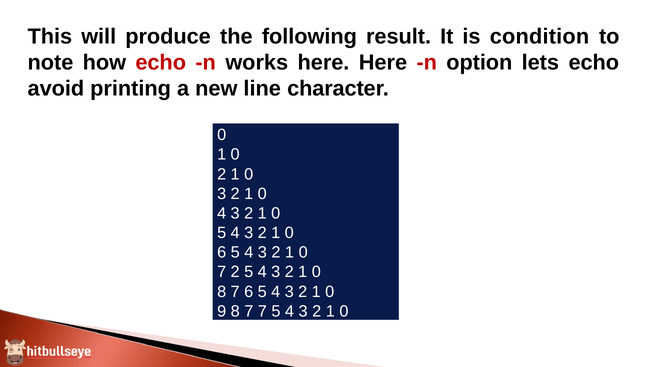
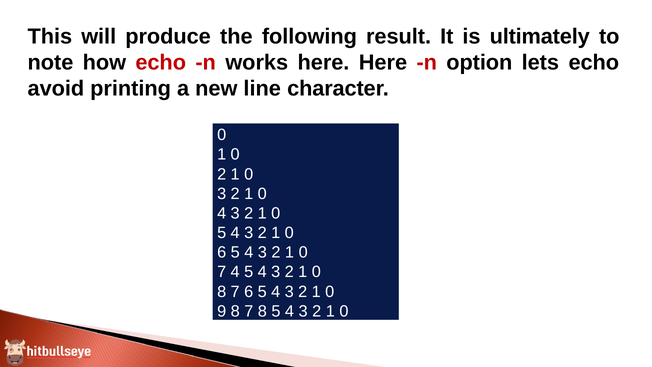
condition: condition -> ultimately (540, 37)
7 2: 2 -> 4 (235, 272)
7 7: 7 -> 8 (262, 311)
